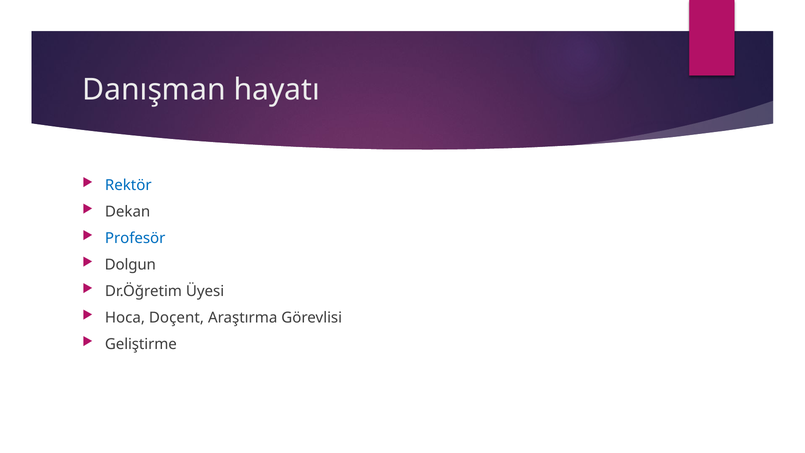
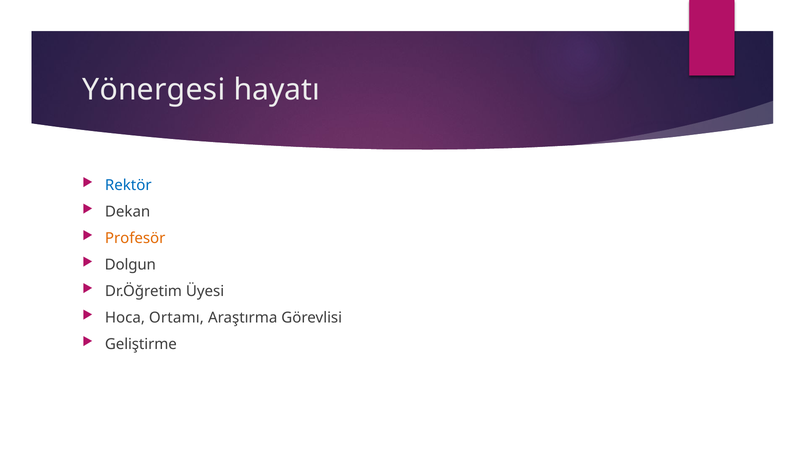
Danışman: Danışman -> Yönergesi (154, 90)
Profesör colour: blue -> orange (135, 238)
Doçent: Doçent -> Ortamı (176, 318)
